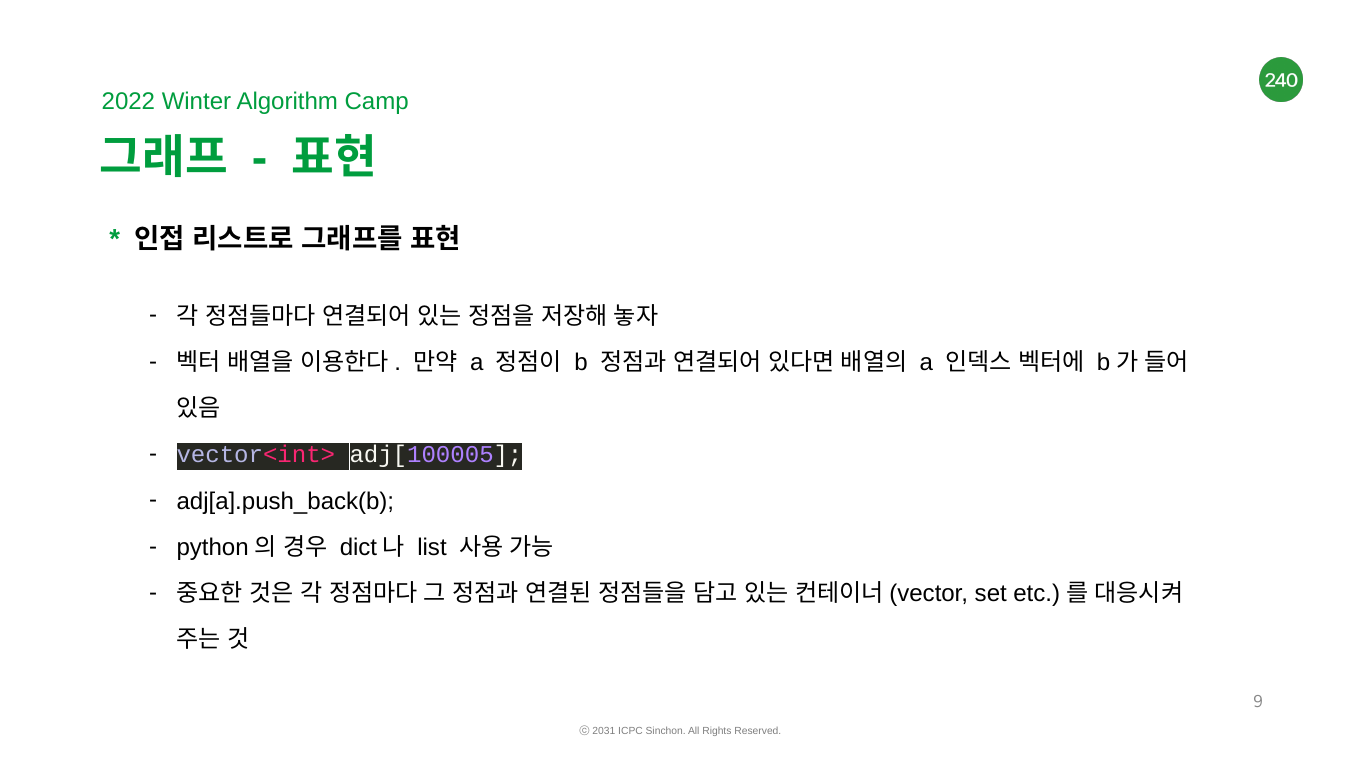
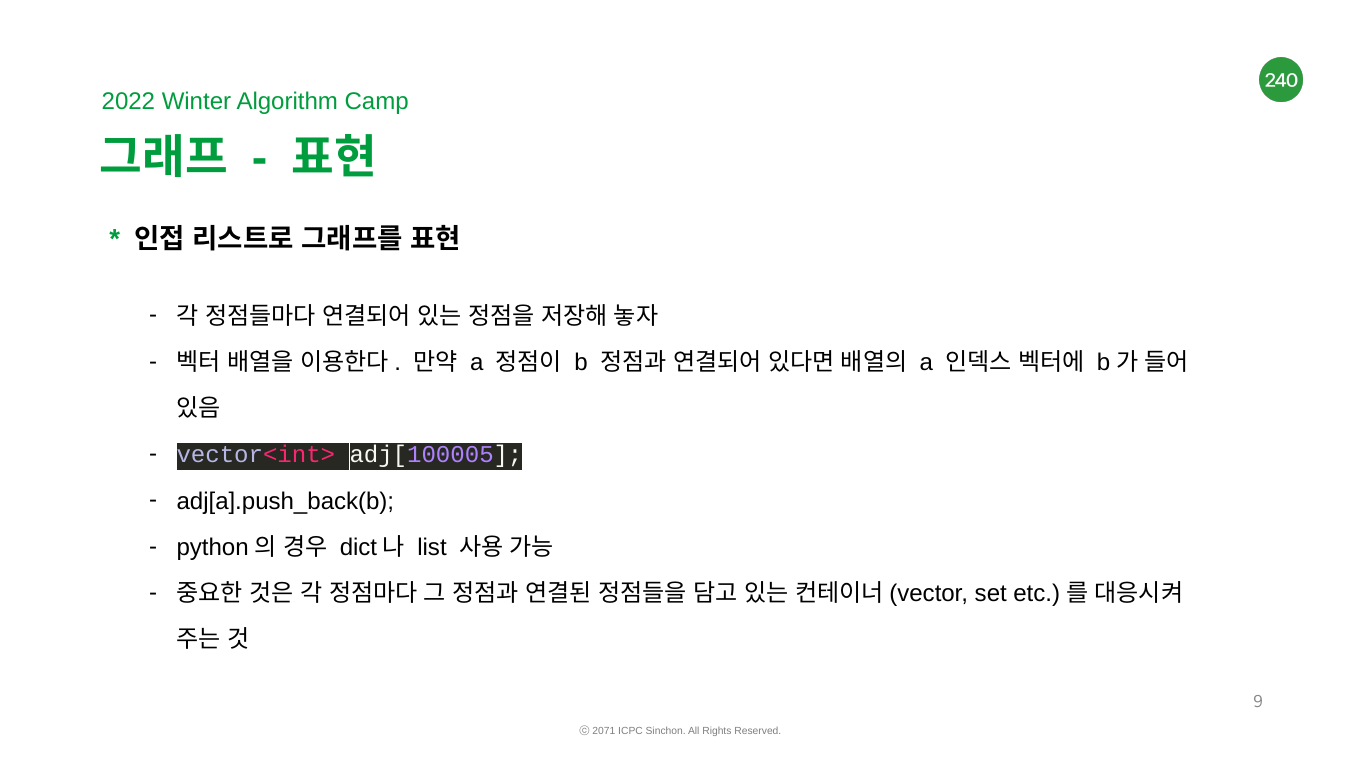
2031: 2031 -> 2071 (604, 731)
